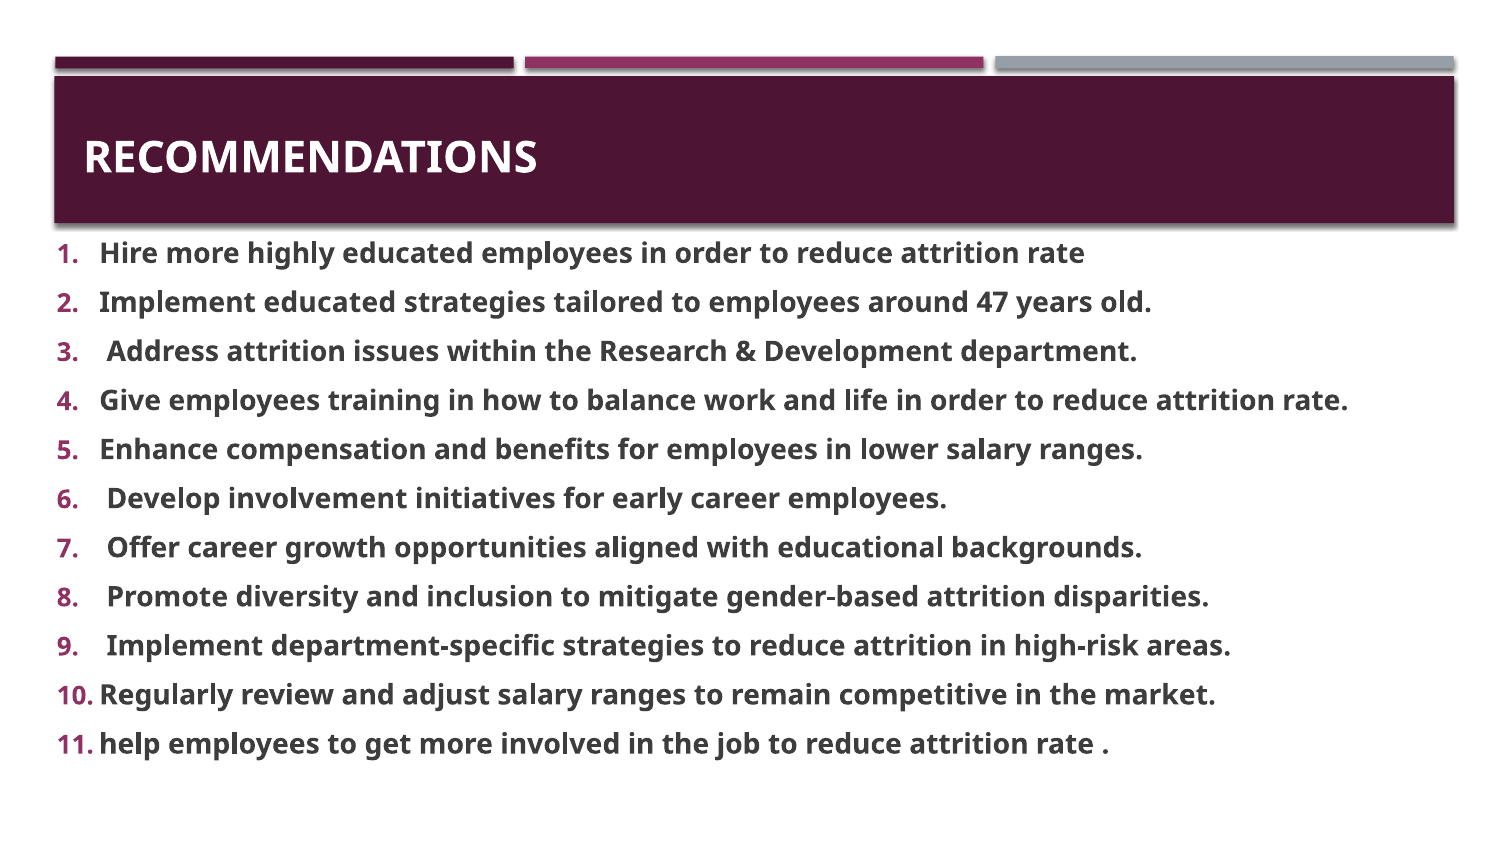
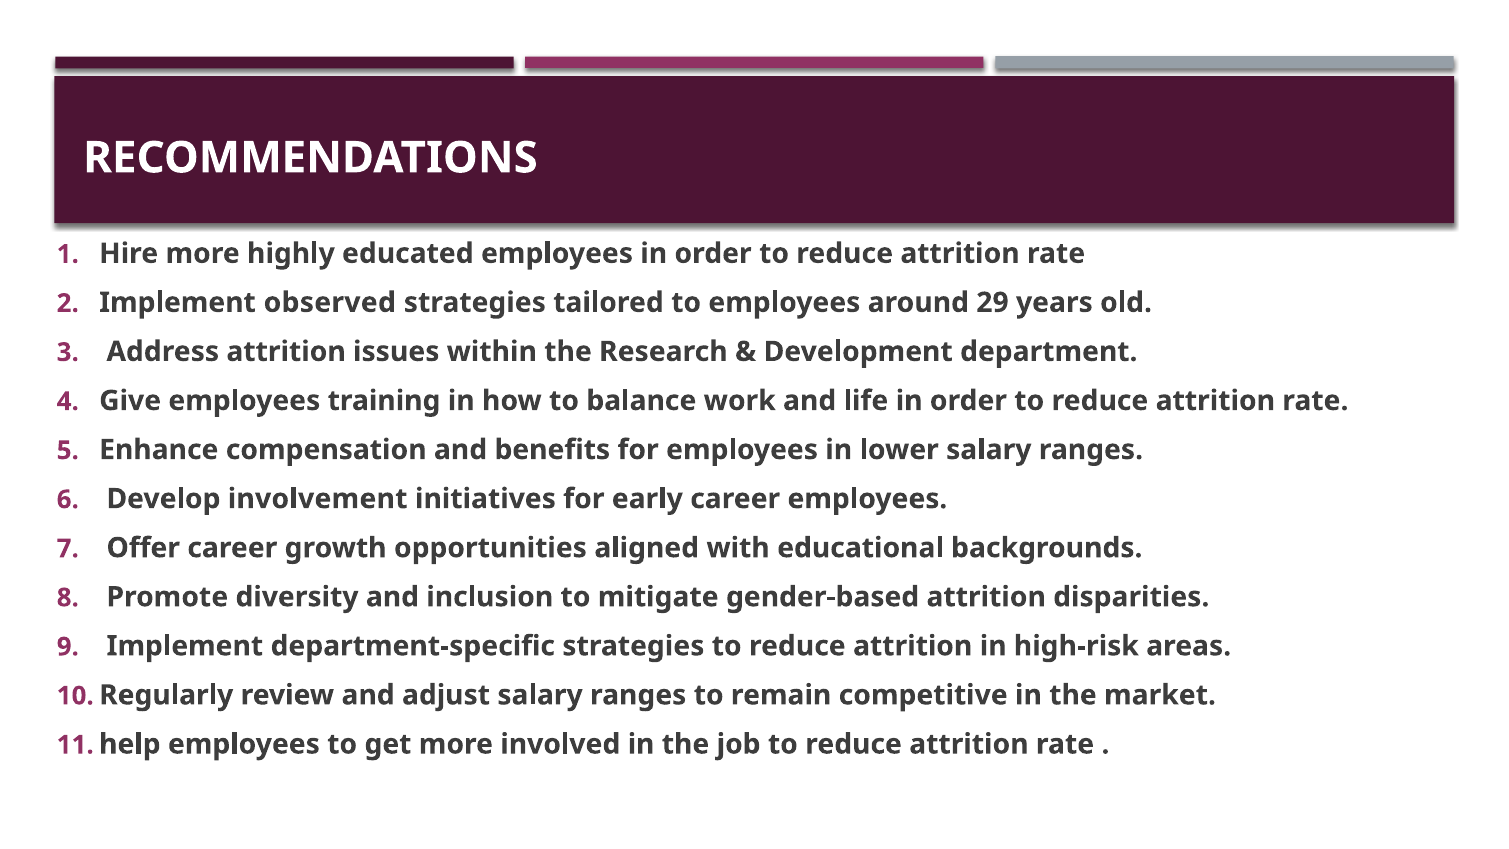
Implement educated: educated -> observed (330, 303)
47: 47 -> 29 (992, 303)
